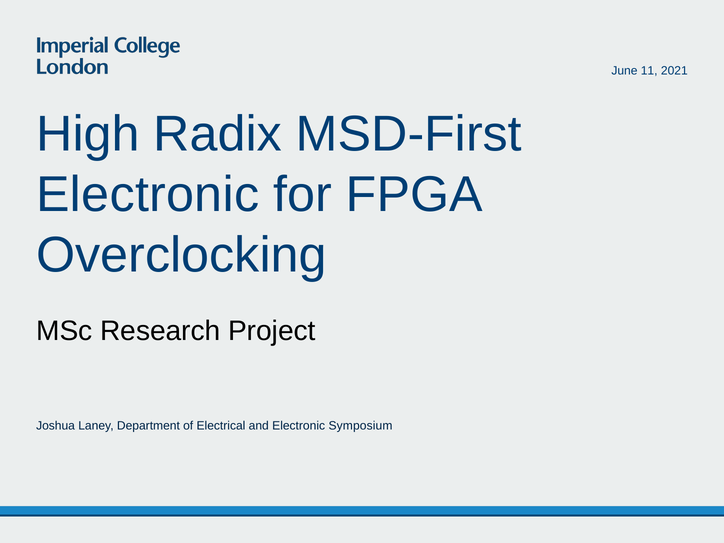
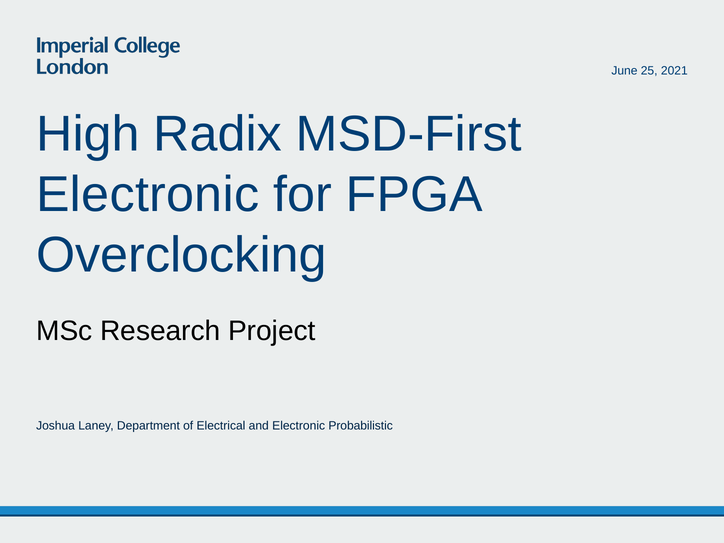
11: 11 -> 25 (649, 71)
Symposium: Symposium -> Probabilistic (361, 426)
